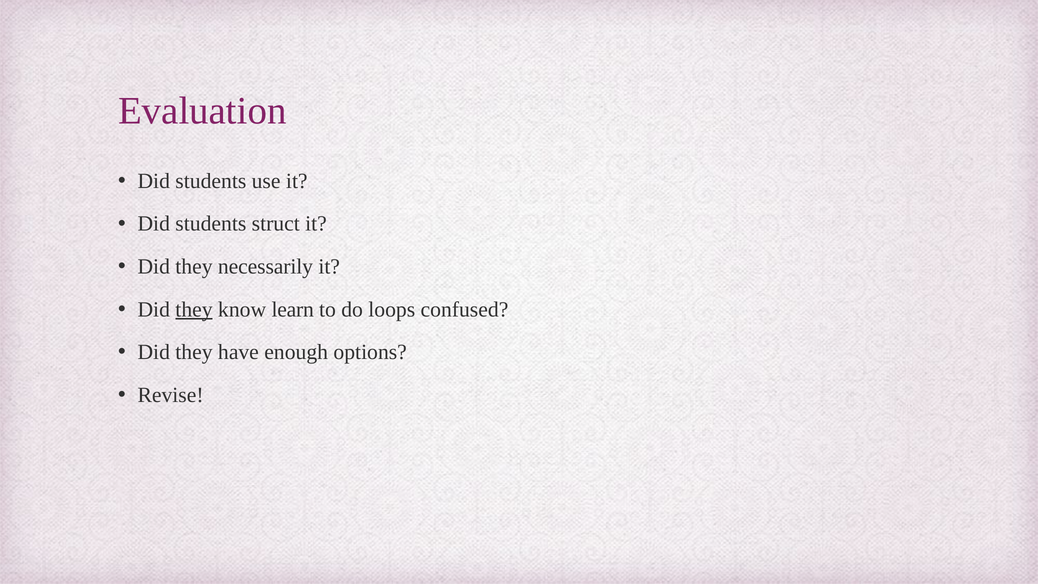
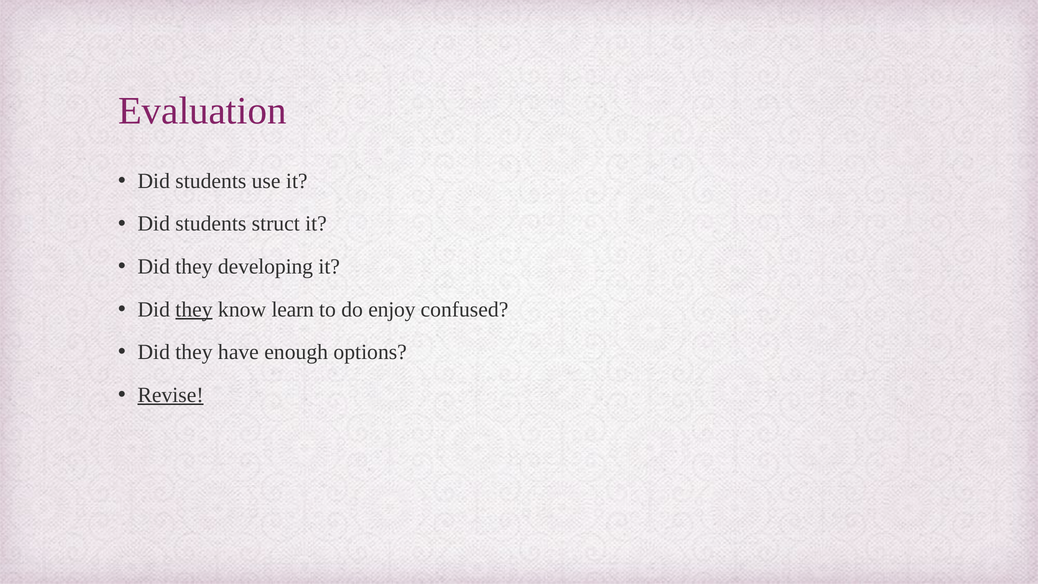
necessarily: necessarily -> developing (266, 267)
loops: loops -> enjoy (392, 309)
Revise underline: none -> present (171, 395)
